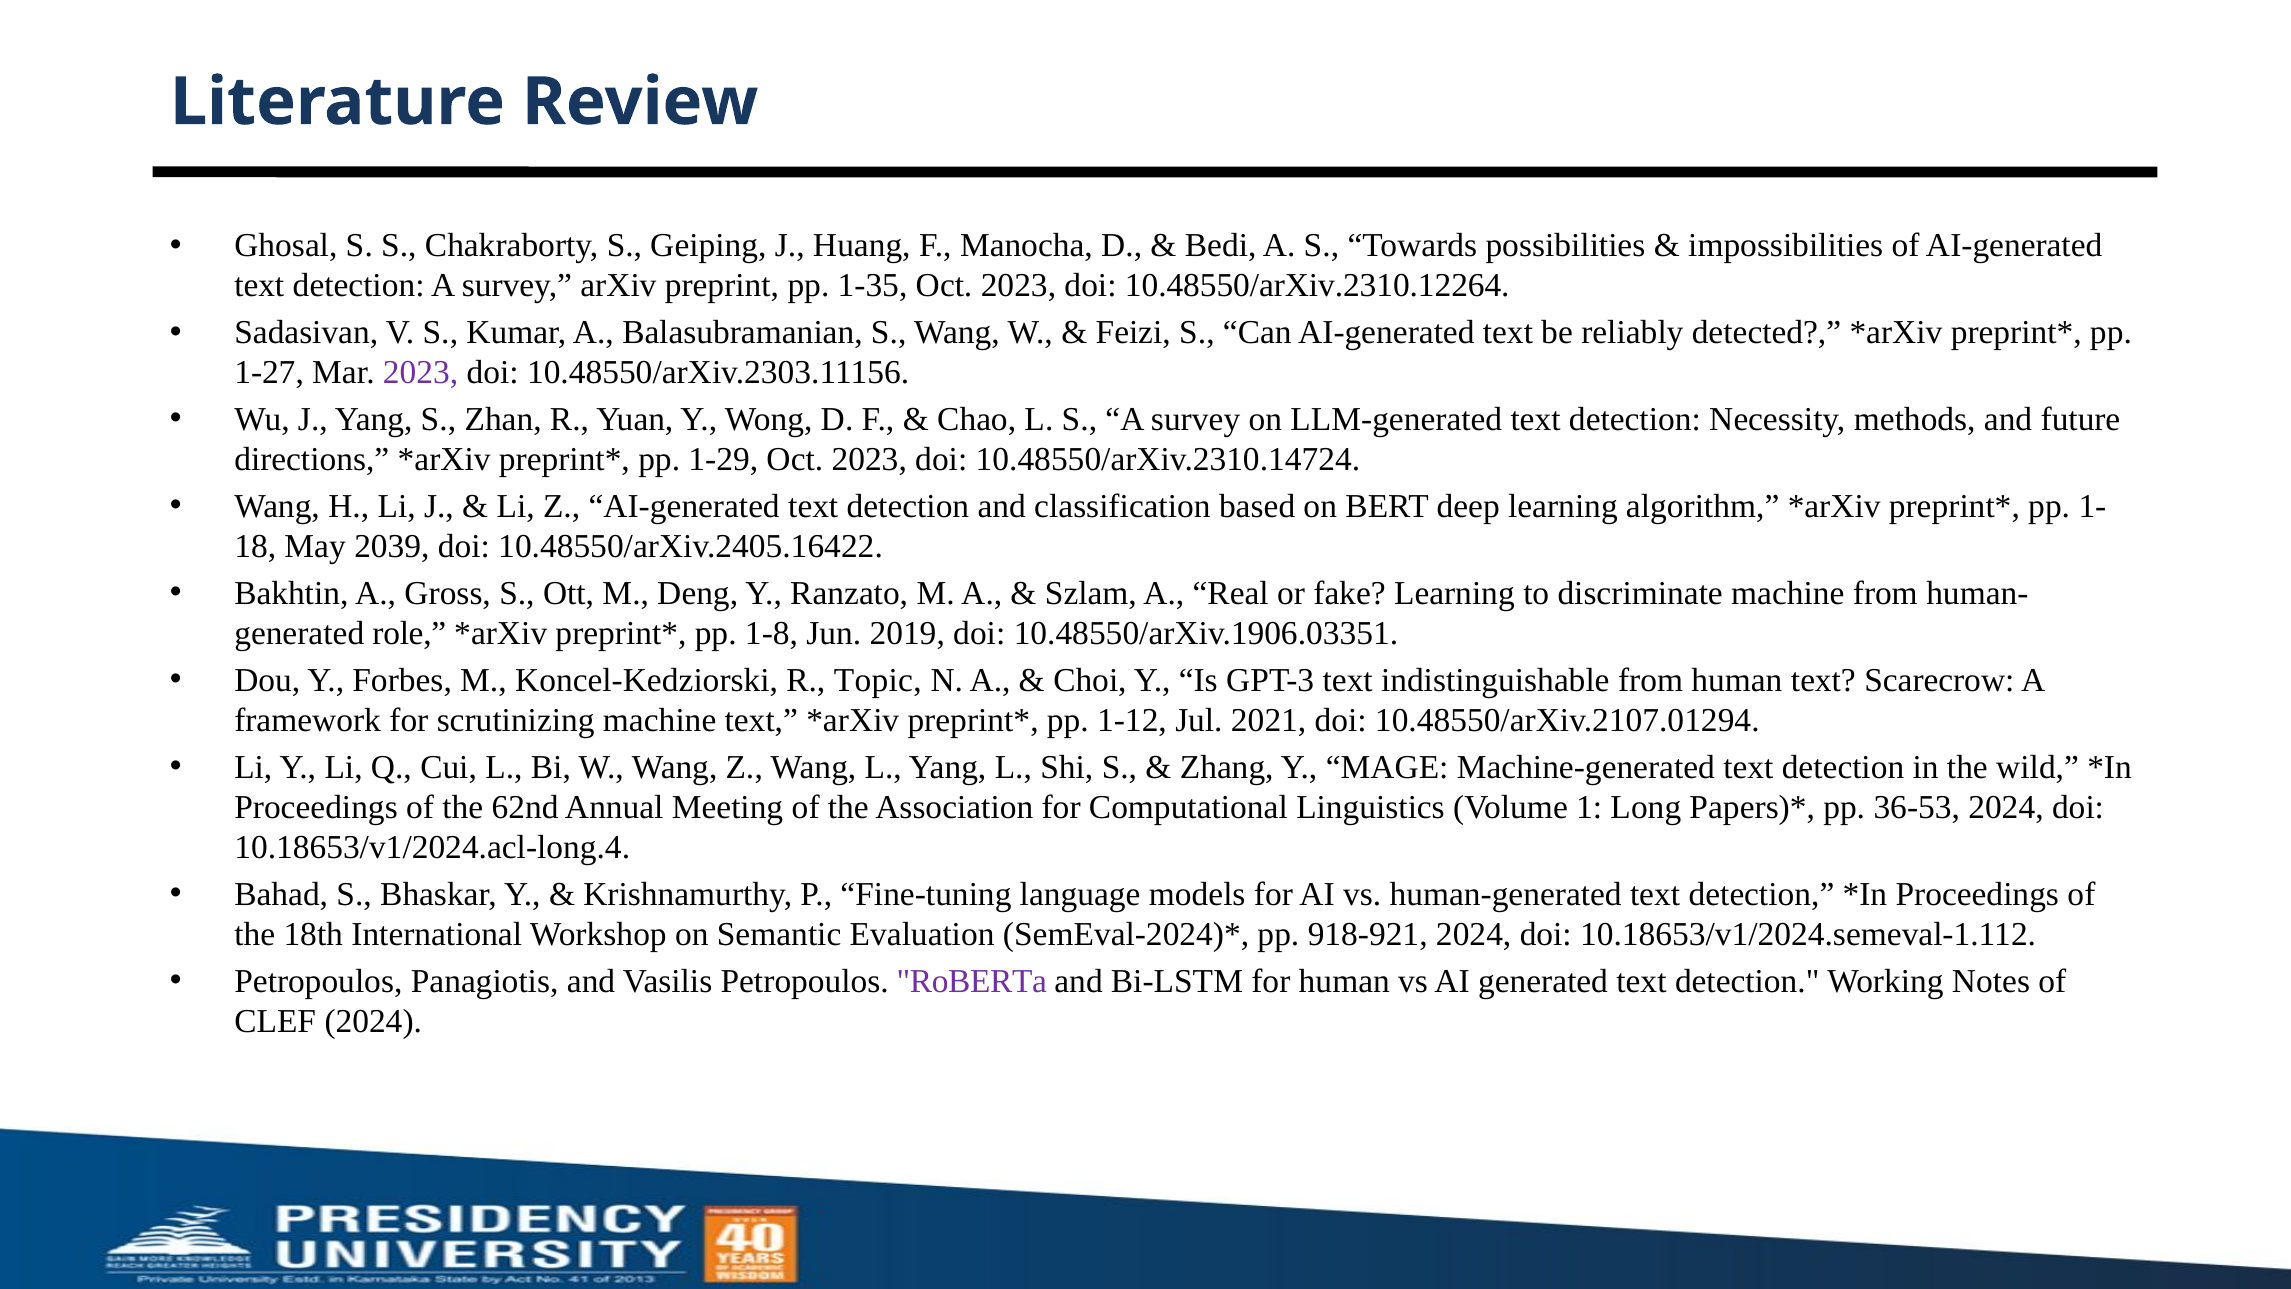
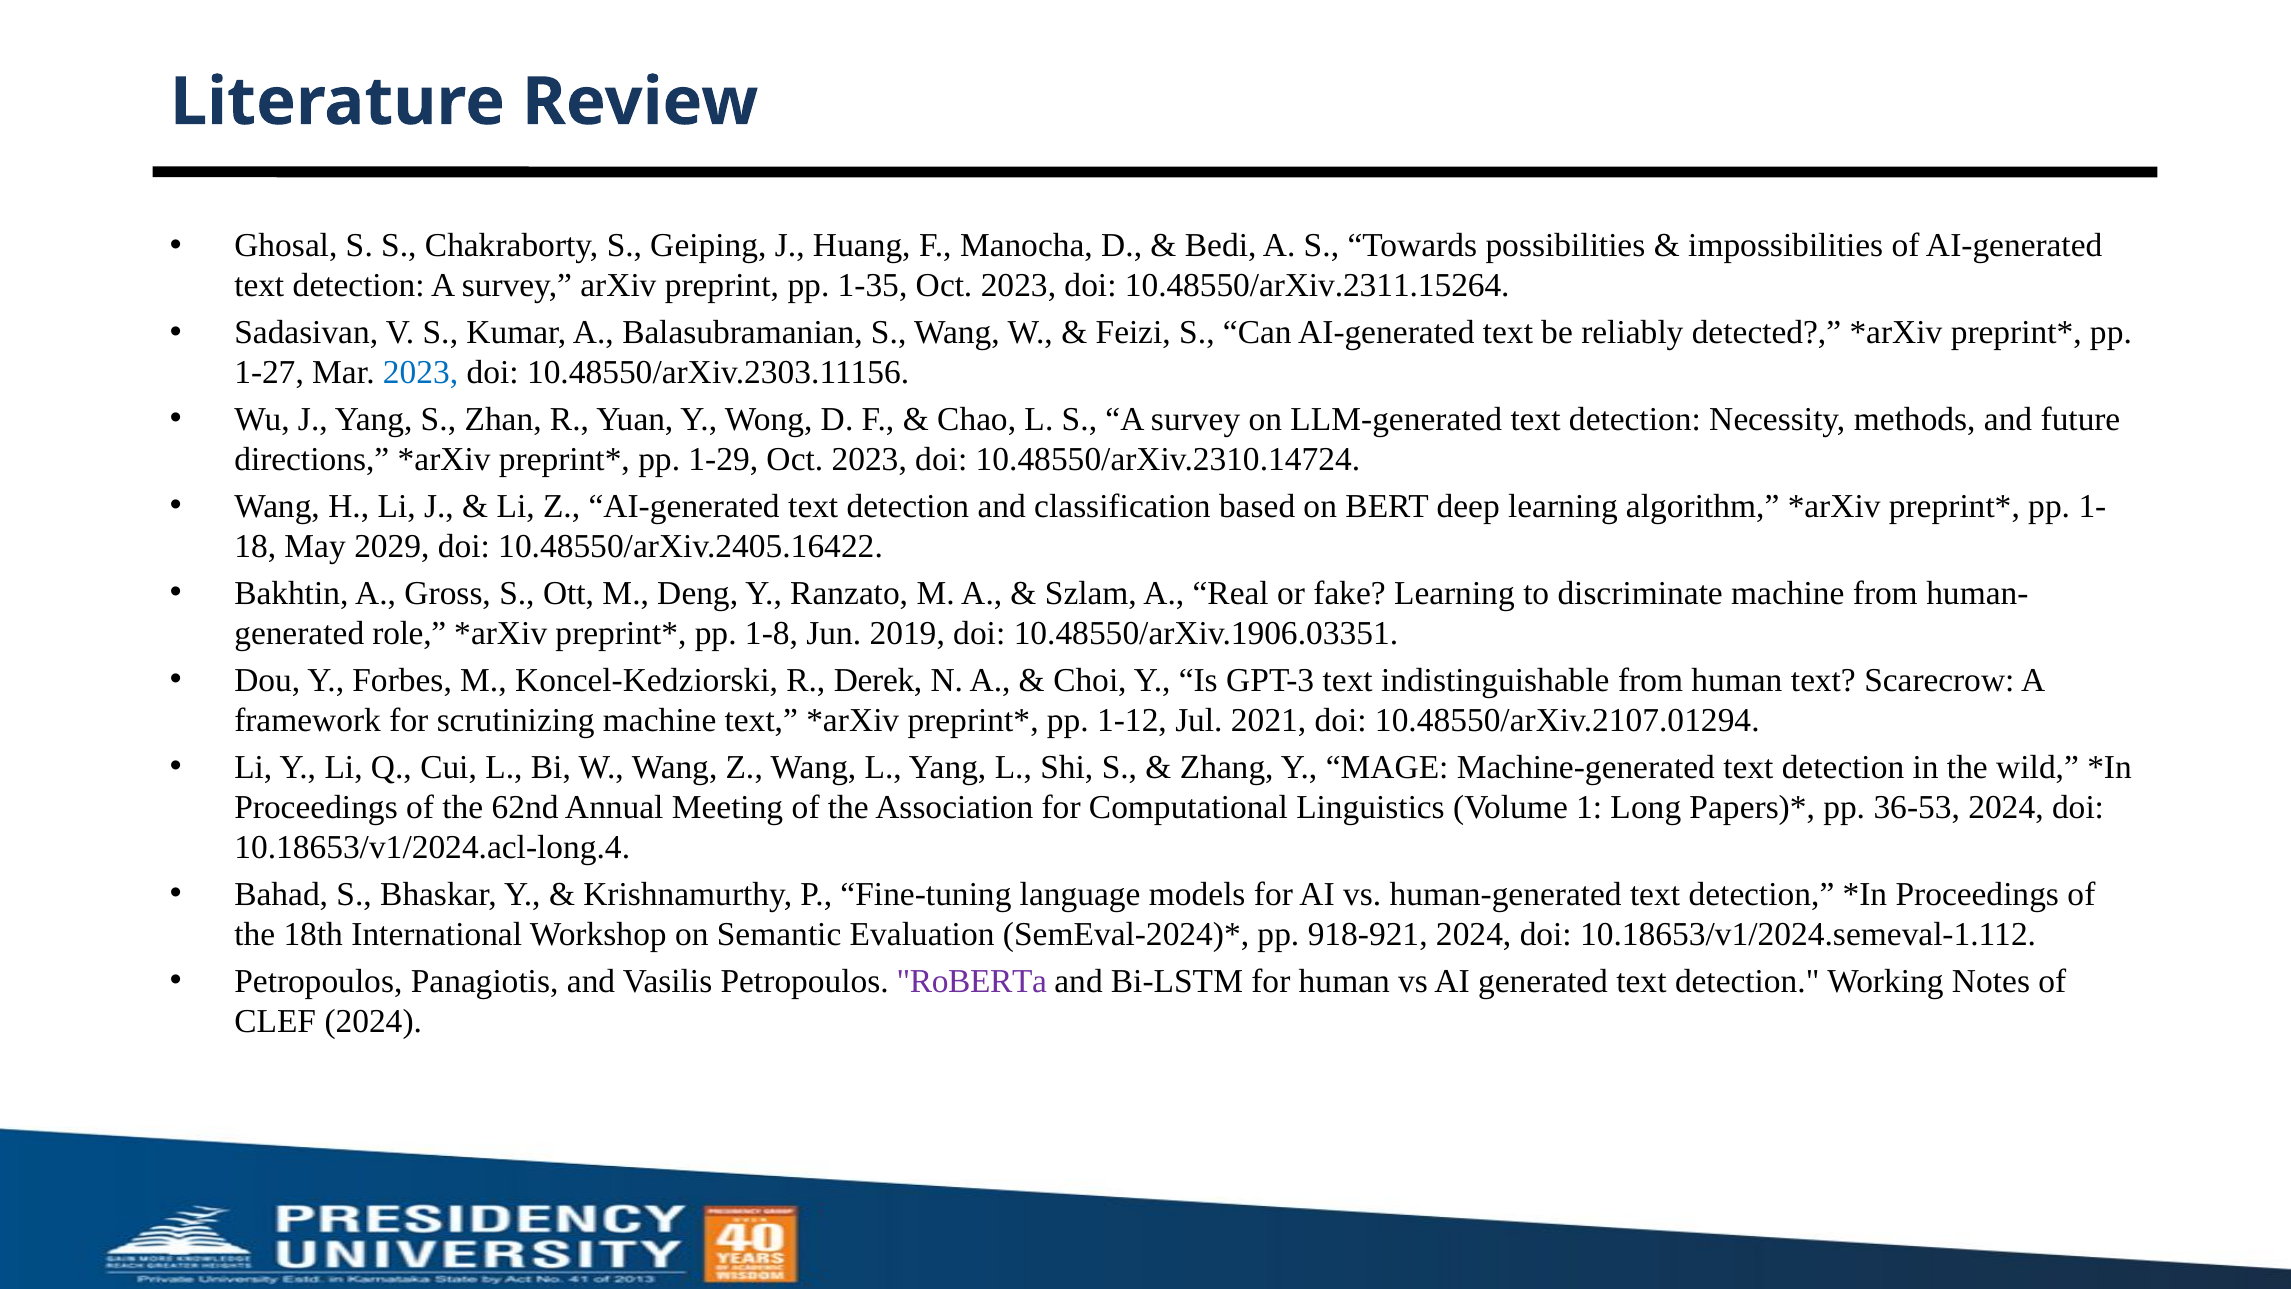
10.48550/arXiv.2310.12264: 10.48550/arXiv.2310.12264 -> 10.48550/arXiv.2311.15264 (1317, 286)
2023 colour: purple -> blue (421, 373)
2039: 2039 -> 2029 (392, 547)
Topic: Topic -> Derek (878, 680)
